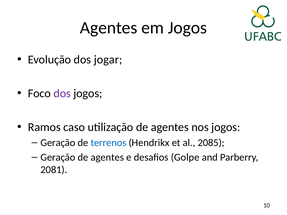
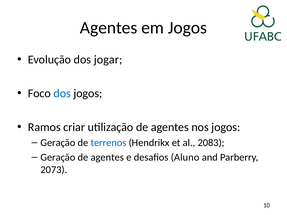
dos colour: purple -> blue (62, 93)
caso: caso -> criar (74, 127)
2085: 2085 -> 2083 (211, 143)
Golpe: Golpe -> Aluno (185, 157)
2081: 2081 -> 2073 (54, 170)
